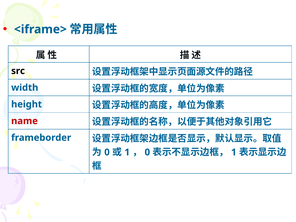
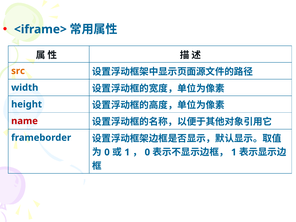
src colour: black -> orange (18, 71)
